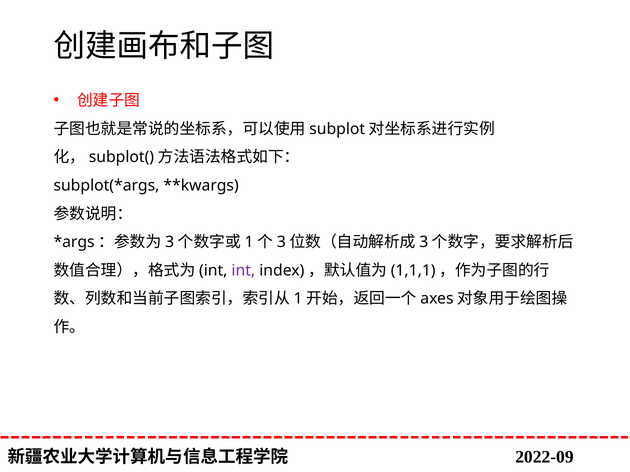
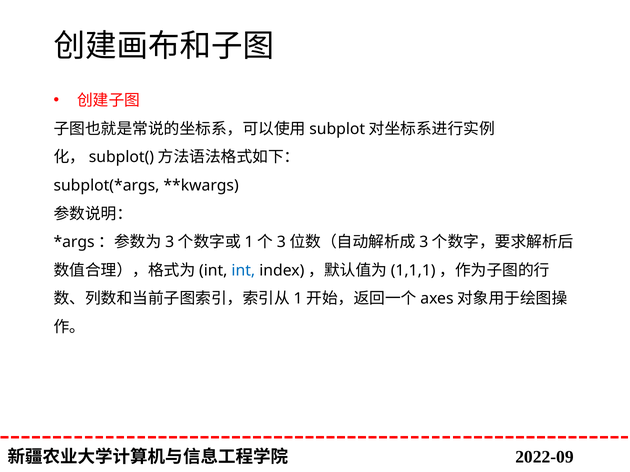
int colour: purple -> blue (243, 271)
